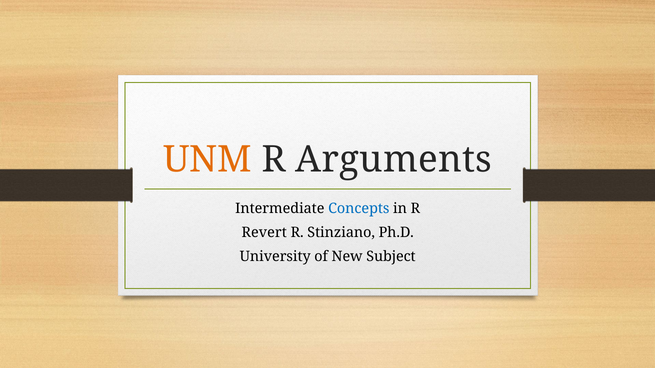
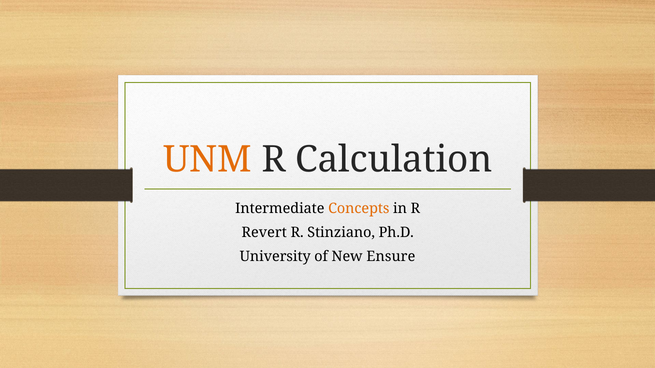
Arguments: Arguments -> Calculation (394, 160)
Concepts colour: blue -> orange (359, 209)
Subject: Subject -> Ensure (391, 257)
